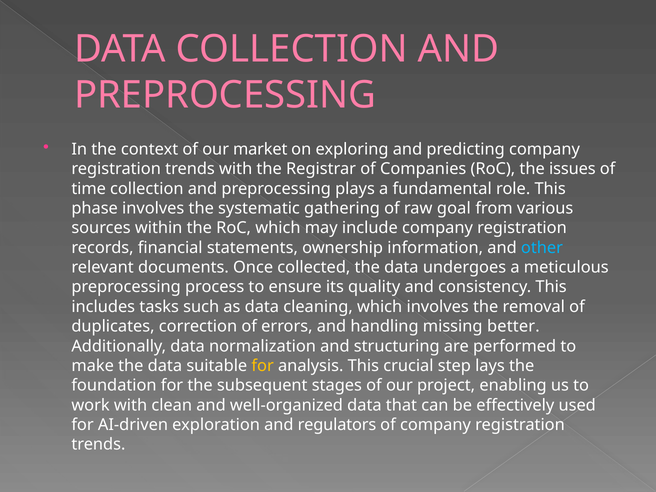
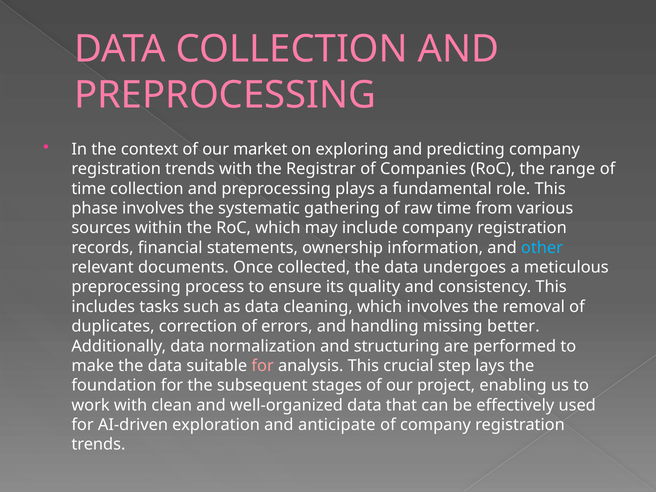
issues: issues -> range (572, 169)
raw goal: goal -> time (454, 208)
for colour: yellow -> pink (263, 366)
regulators: regulators -> anticipate (337, 425)
